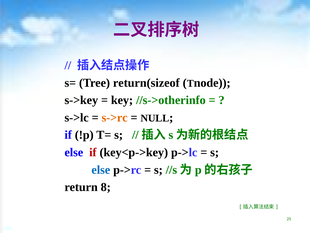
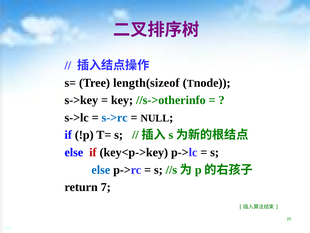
return(sizeof: return(sizeof -> length(sizeof (146, 83)
s->rc colour: orange -> blue (115, 117)
8: 8 -> 7 (106, 187)
